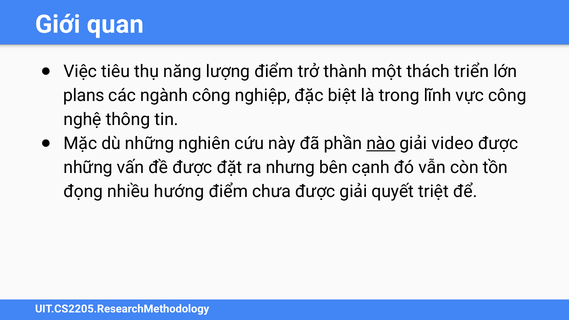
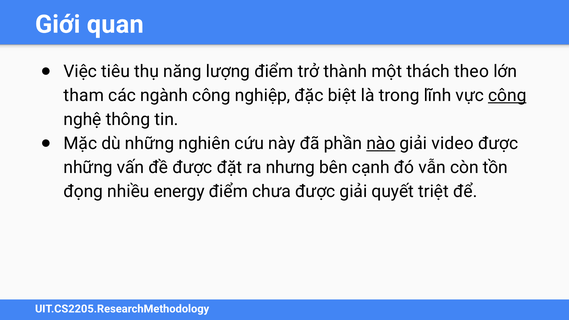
triển: triển -> theo (472, 72)
plans: plans -> tham (84, 95)
công underline: none -> present (507, 95)
hướng: hướng -> energy (179, 191)
